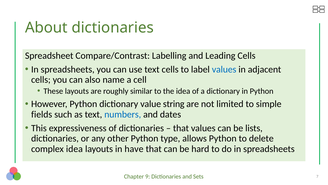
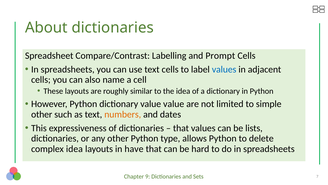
Leading: Leading -> Prompt (220, 55)
value string: string -> value (174, 104)
fields: fields -> other (42, 114)
numbers colour: blue -> orange (123, 114)
